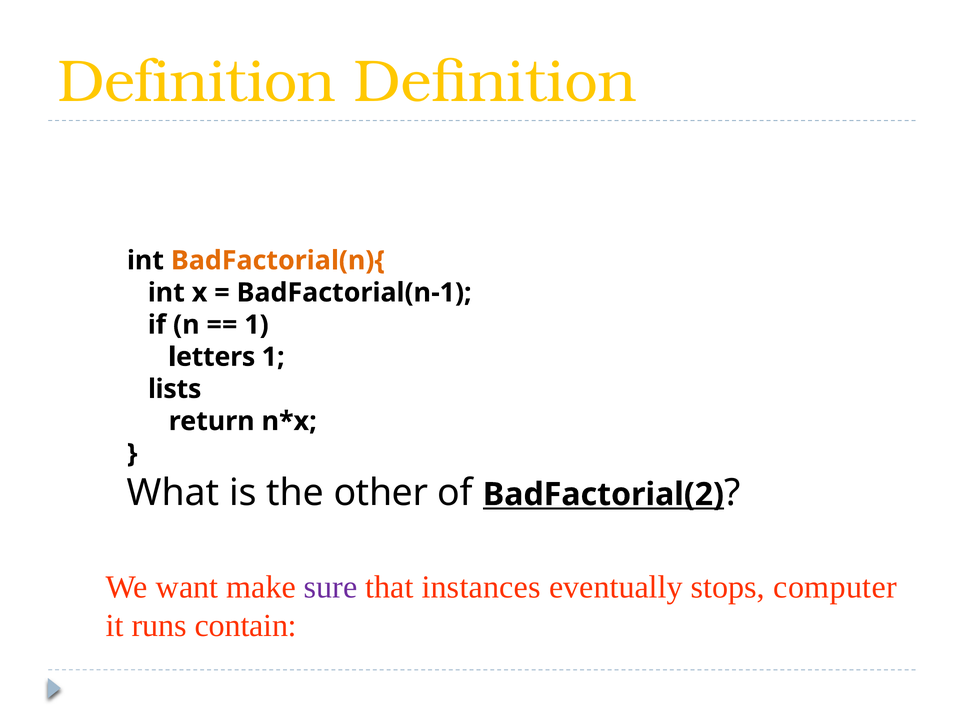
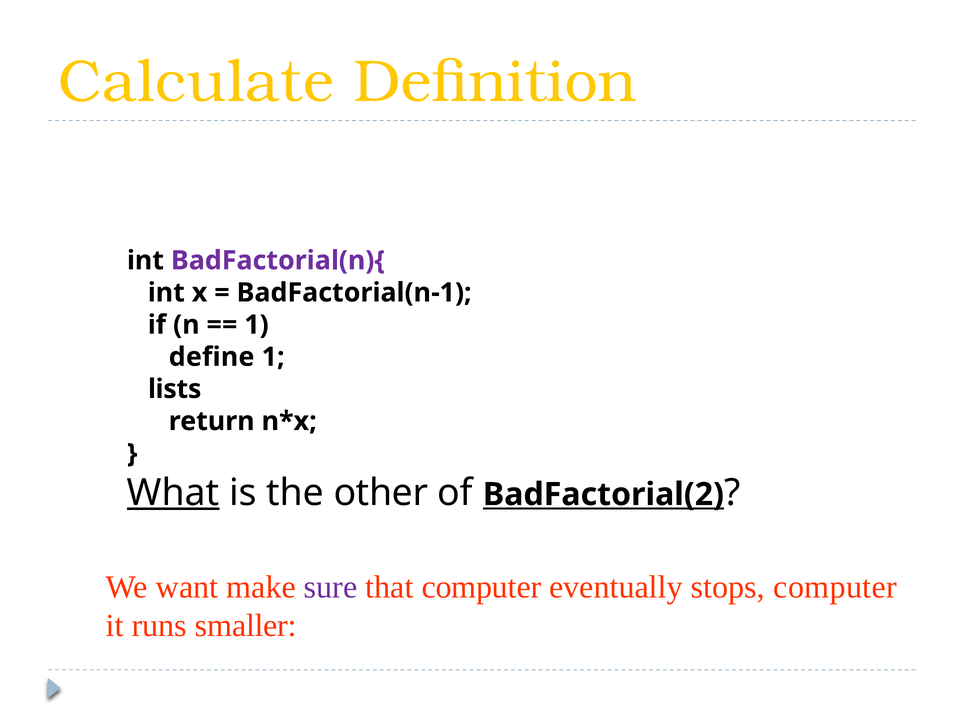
Definition: Definition -> Calculate (196, 82)
BadFactorial(n){ colour: orange -> purple (278, 261)
letters: letters -> define (212, 357)
What underline: none -> present (173, 493)
that instances: instances -> computer (481, 587)
contain: contain -> smaller (246, 626)
